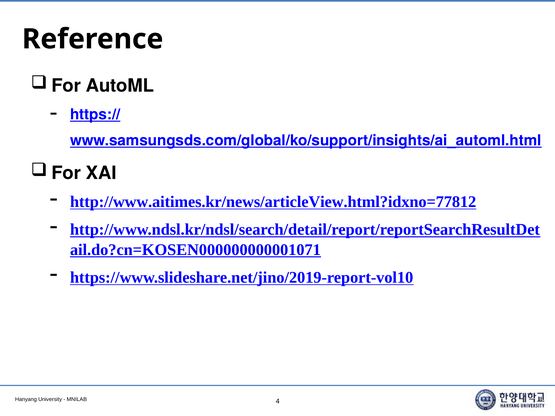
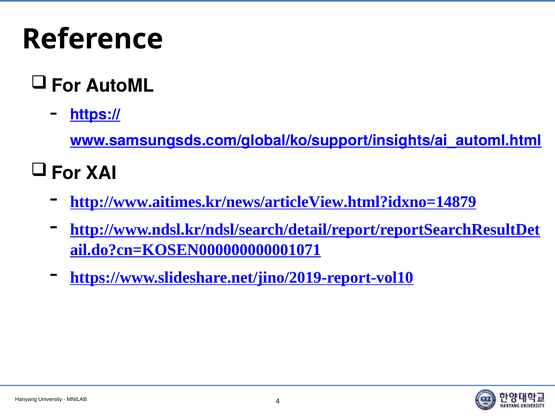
http://www.aitimes.kr/news/articleView.html?idxno=77812: http://www.aitimes.kr/news/articleView.html?idxno=77812 -> http://www.aitimes.kr/news/articleView.html?idxno=14879 (273, 202)
